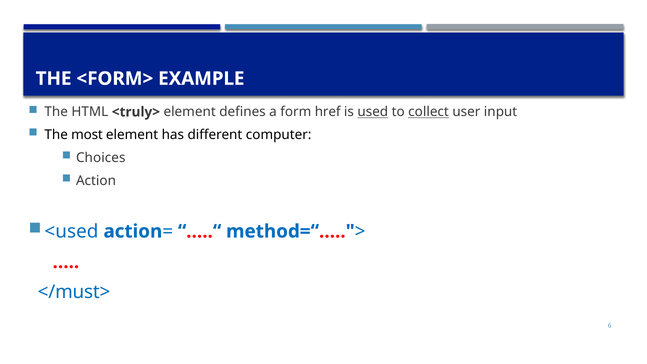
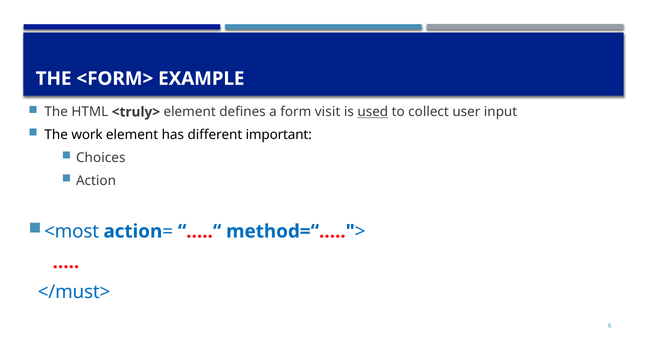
href: href -> visit (328, 112)
collect underline: present -> none (429, 112)
most: most -> work (87, 135)
computer: computer -> important (279, 135)
<used: <used -> <most (72, 231)
